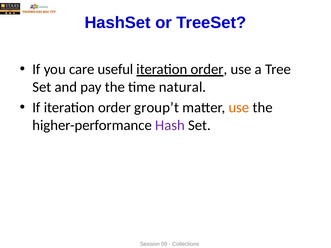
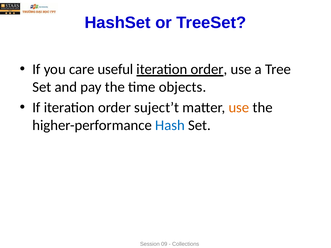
natural: natural -> objects (183, 87)
group’t: group’t -> suject’t (157, 108)
Hash colour: purple -> blue (170, 125)
